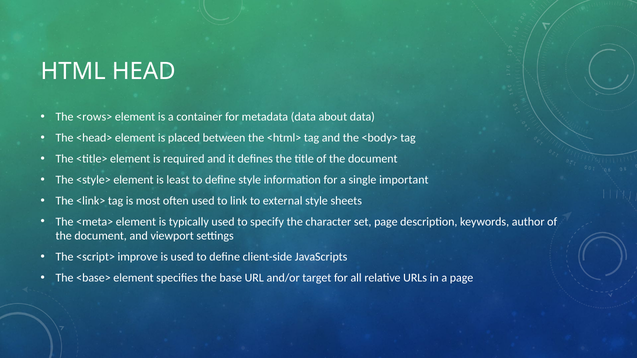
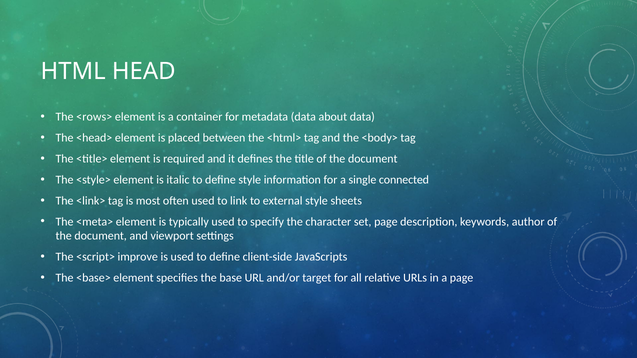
least: least -> italic (178, 180)
important: important -> connected (404, 180)
